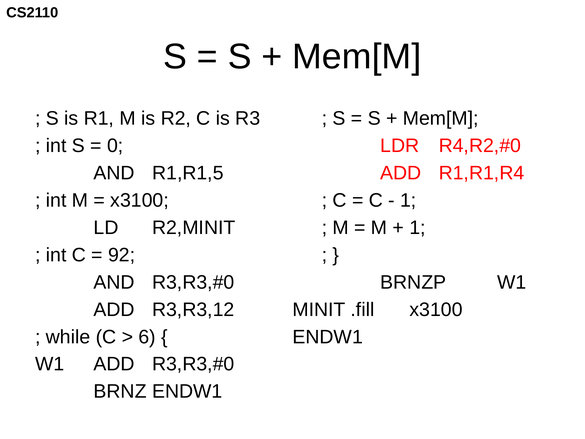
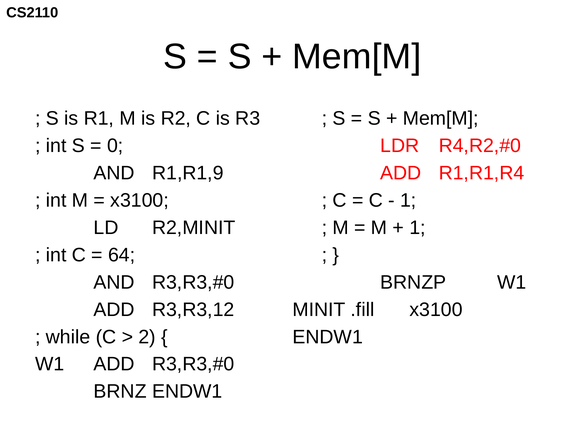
R1,R1,5: R1,R1,5 -> R1,R1,9 (188, 173)
92: 92 -> 64 (122, 255)
6: 6 -> 2 (147, 337)
